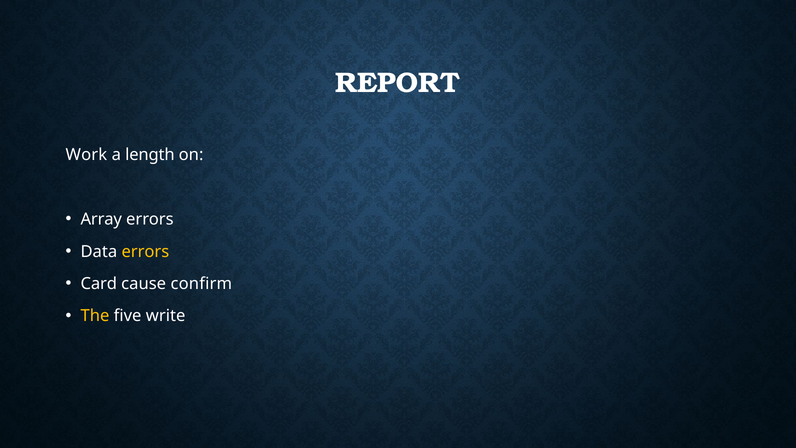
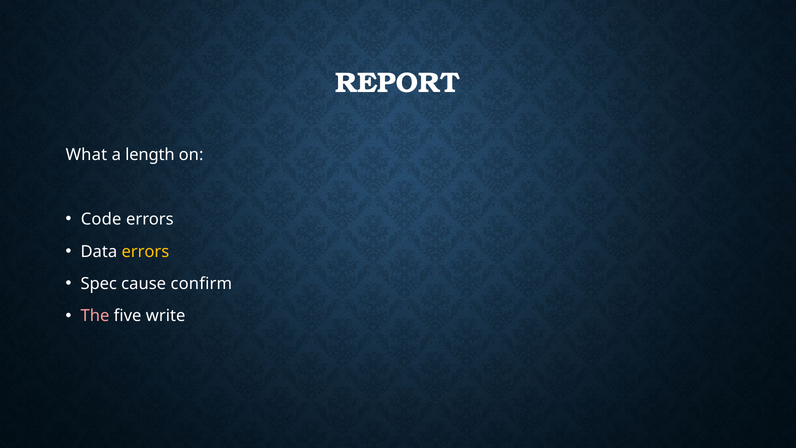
Work: Work -> What (86, 155)
Array: Array -> Code (101, 219)
Card: Card -> Spec (99, 284)
The colour: yellow -> pink (95, 316)
